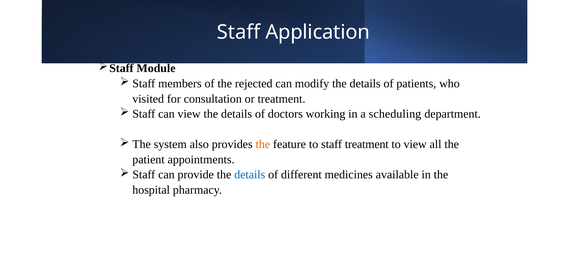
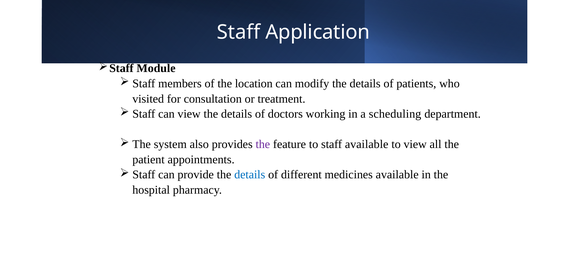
rejected: rejected -> location (254, 84)
the colour: orange -> purple (263, 145)
staff treatment: treatment -> available (367, 145)
